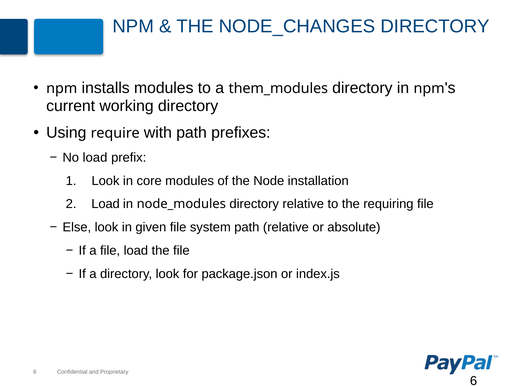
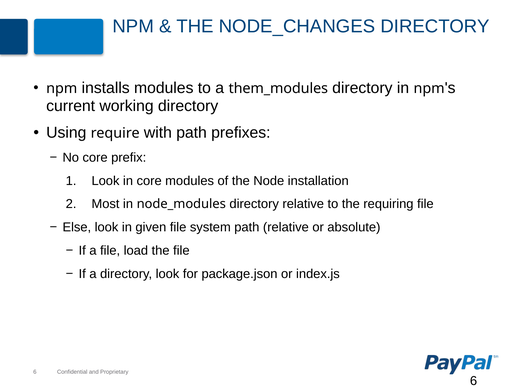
No load: load -> core (95, 157)
Load: Load -> Most (106, 204)
